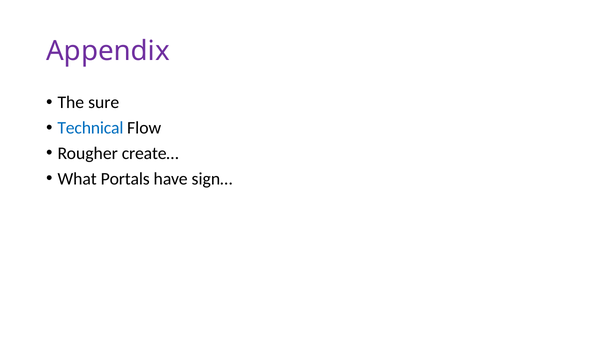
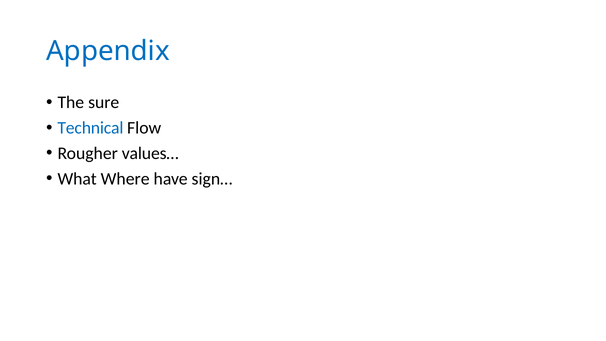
Appendix colour: purple -> blue (108, 51)
create…: create… -> values… (150, 153)
Portals: Portals -> Where (125, 179)
